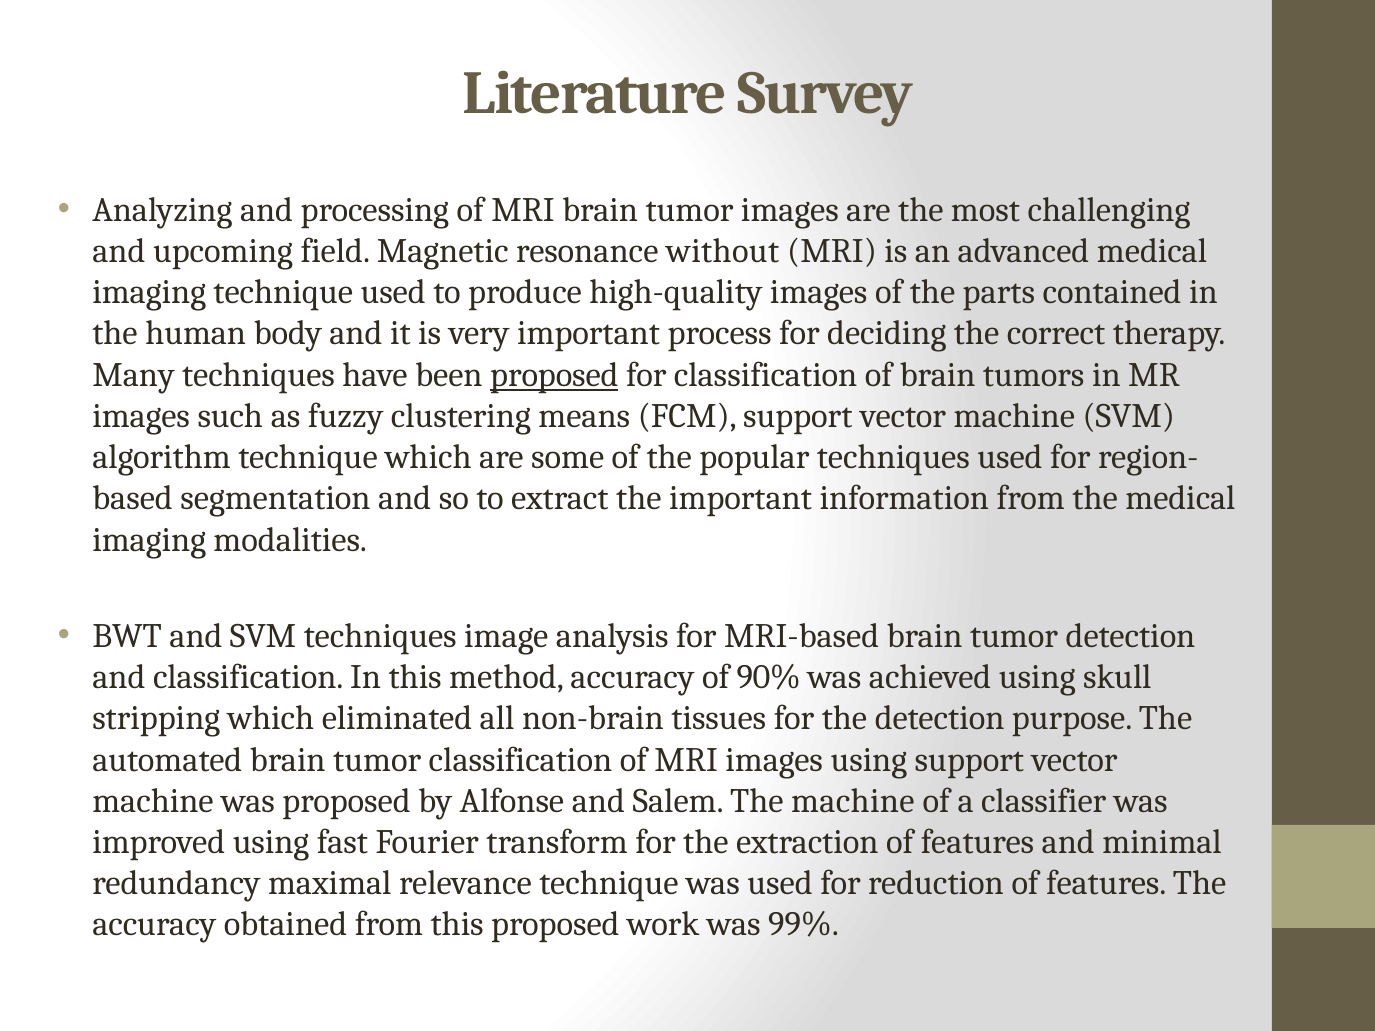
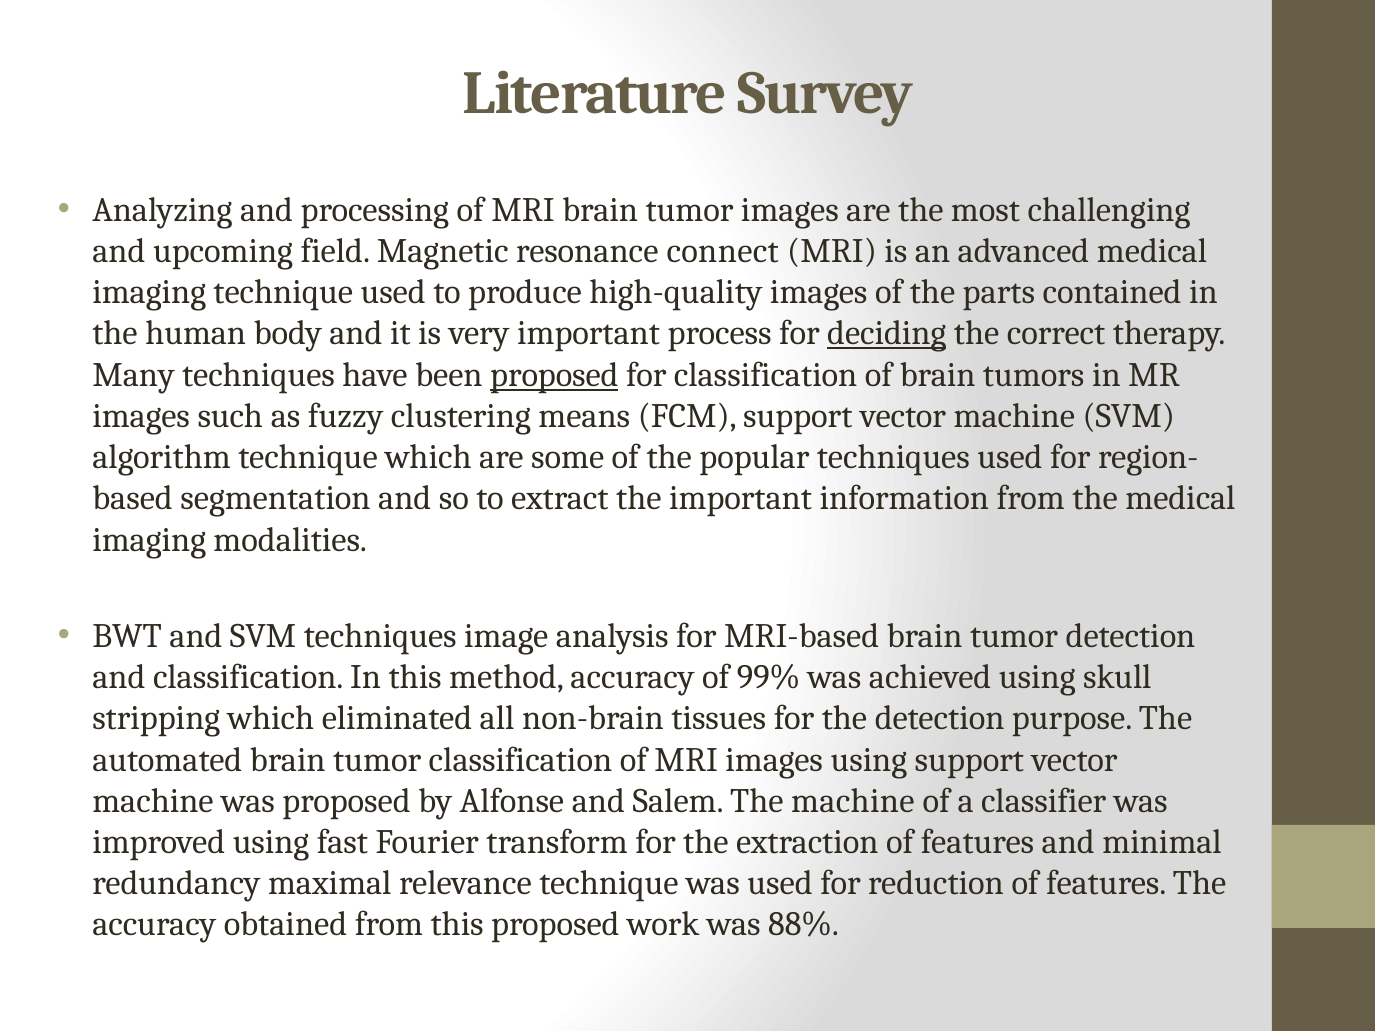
without: without -> connect (723, 251)
deciding underline: none -> present (887, 334)
90%: 90% -> 99% (769, 677)
99%: 99% -> 88% (804, 925)
